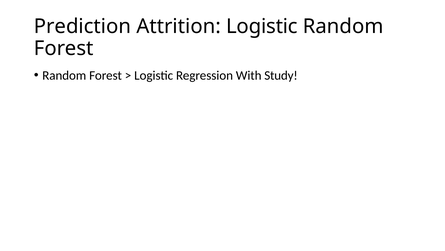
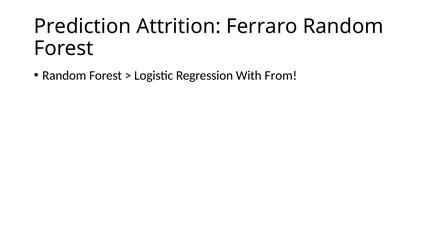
Attrition Logistic: Logistic -> Ferraro (262, 26)
Study: Study -> From (281, 75)
